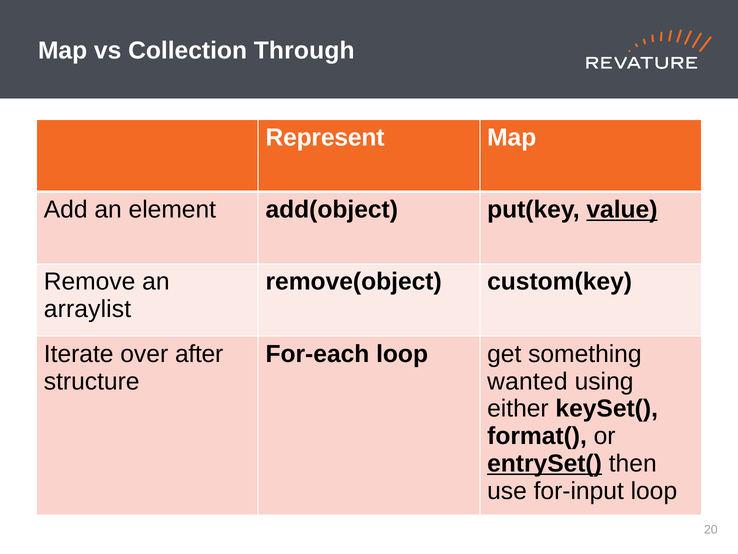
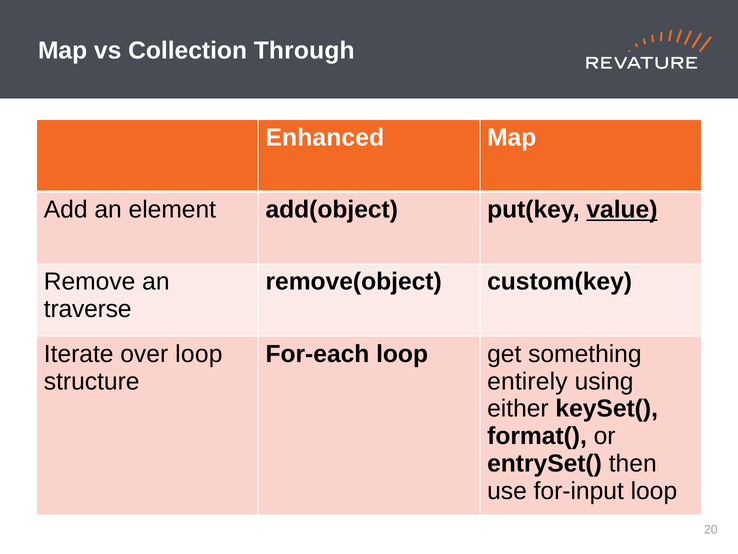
Represent: Represent -> Enhanced (325, 137)
arraylist: arraylist -> traverse (88, 309)
over after: after -> loop (199, 354)
wanted: wanted -> entirely (527, 381)
entrySet( underline: present -> none (545, 463)
